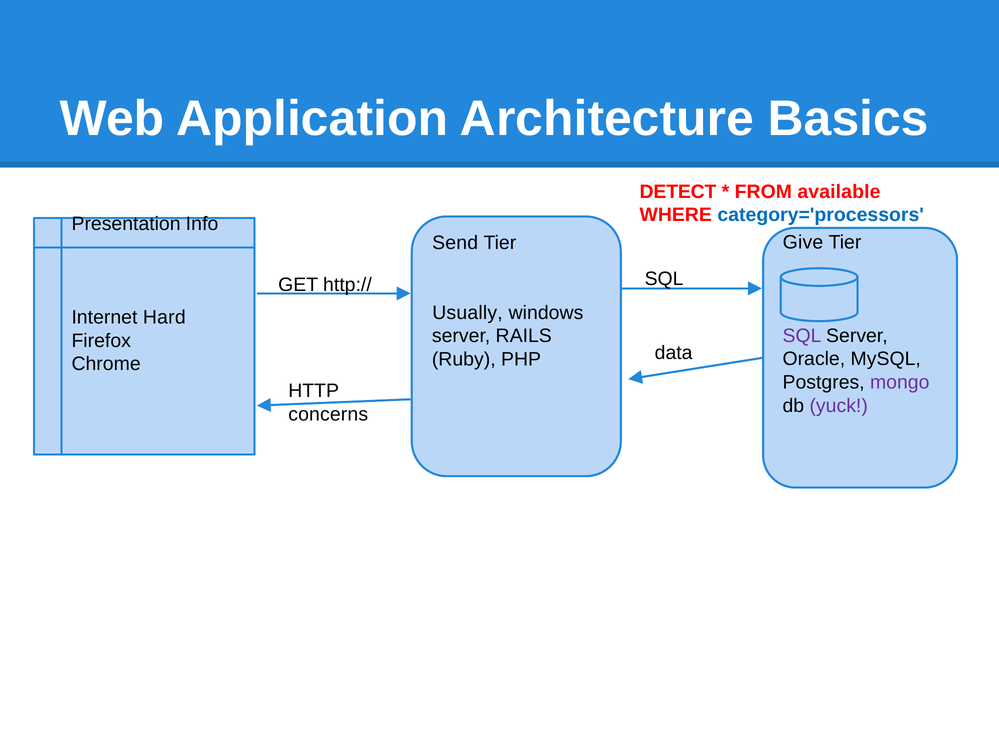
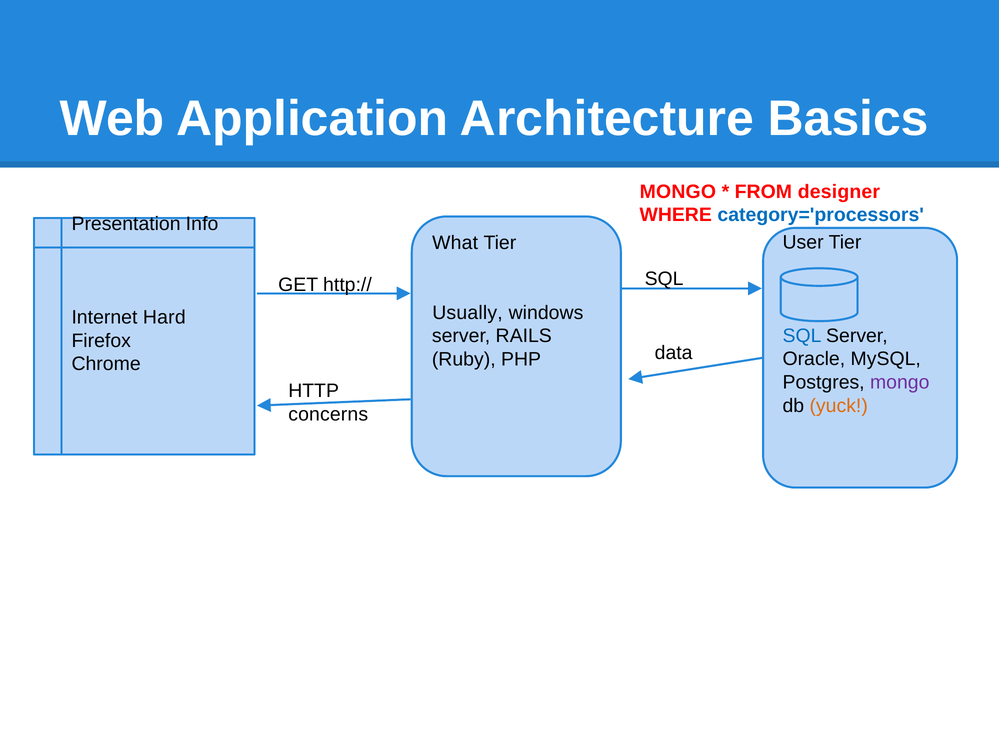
DETECT: DETECT -> MONGO (678, 191)
available: available -> designer (839, 191)
Give: Give -> User (803, 242)
Send: Send -> What (455, 242)
SQL colour: purple -> blue (802, 335)
yuck colour: purple -> orange (839, 405)
